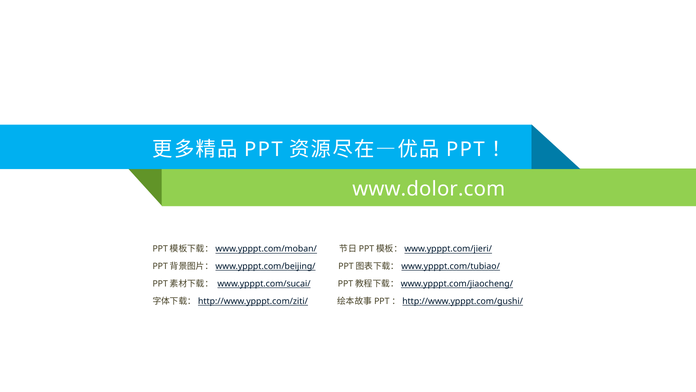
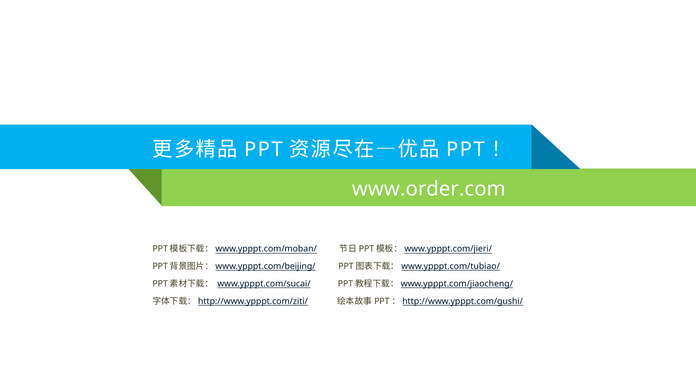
www.dolor.com: www.dolor.com -> www.order.com (429, 189)
